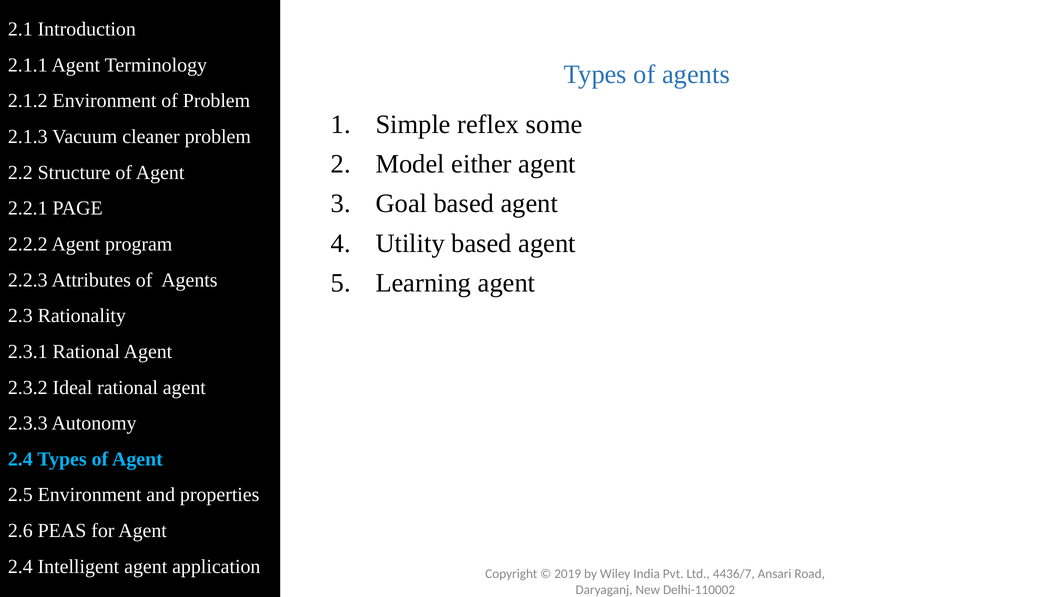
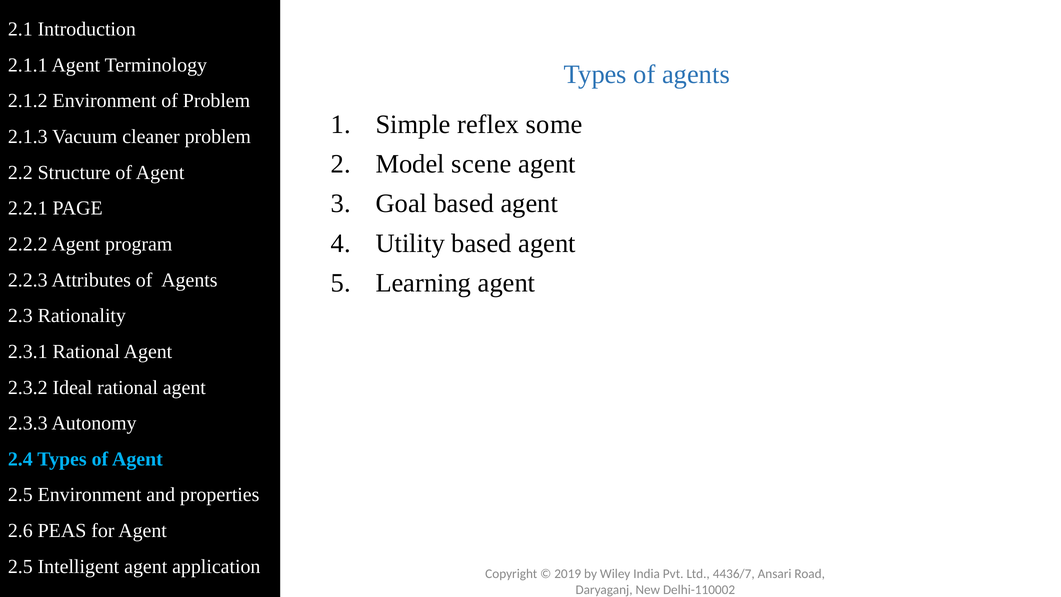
either: either -> scene (481, 164)
2.4: 2.4 -> 2.5 (20, 566)
